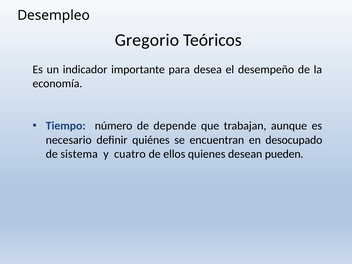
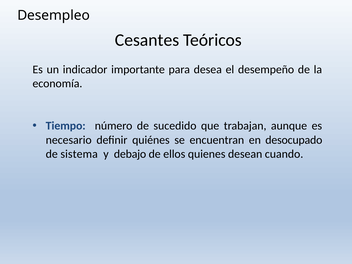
Gregorio: Gregorio -> Cesantes (147, 40)
depende: depende -> sucedido (175, 126)
cuatro: cuatro -> debajo (130, 154)
pueden: pueden -> cuando (284, 154)
